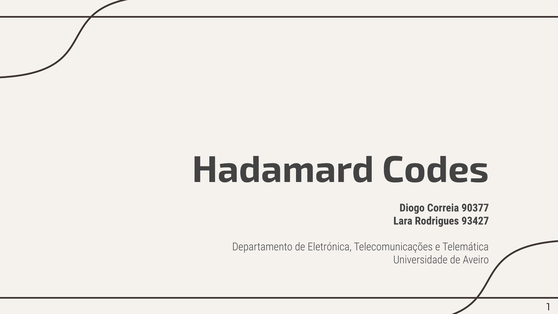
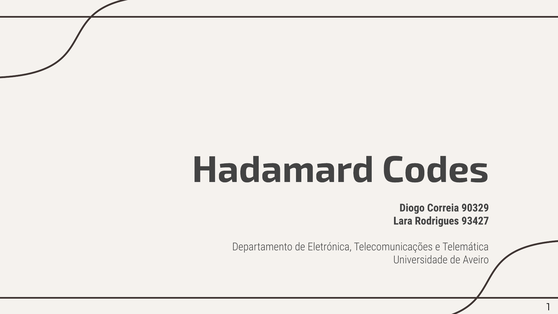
90377: 90377 -> 90329 (475, 208)
